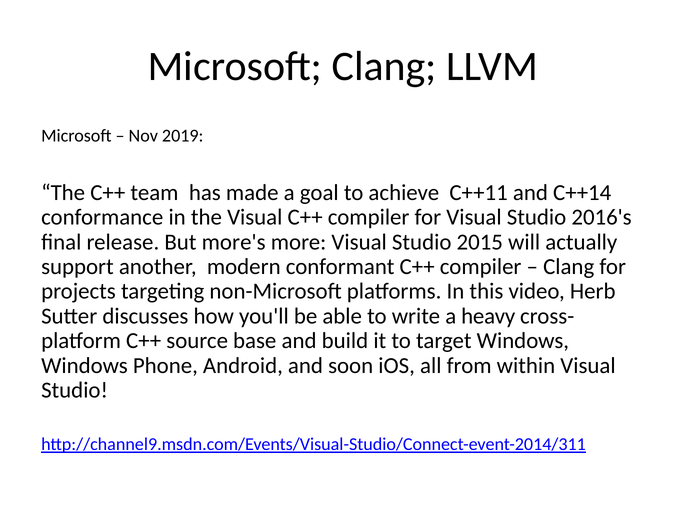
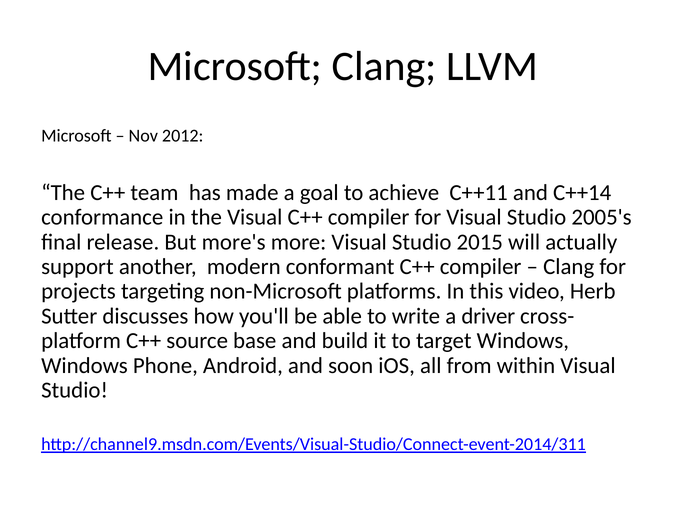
2019: 2019 -> 2012 (183, 136)
2016's: 2016's -> 2005's (602, 217)
heavy: heavy -> driver (488, 316)
